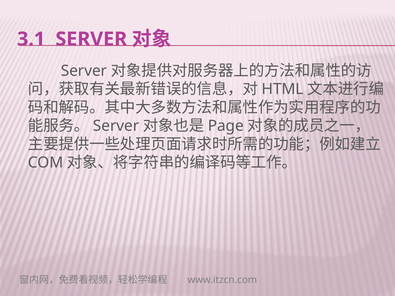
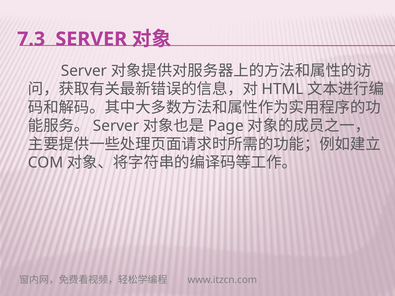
3.1: 3.1 -> 7.3 (31, 39)
